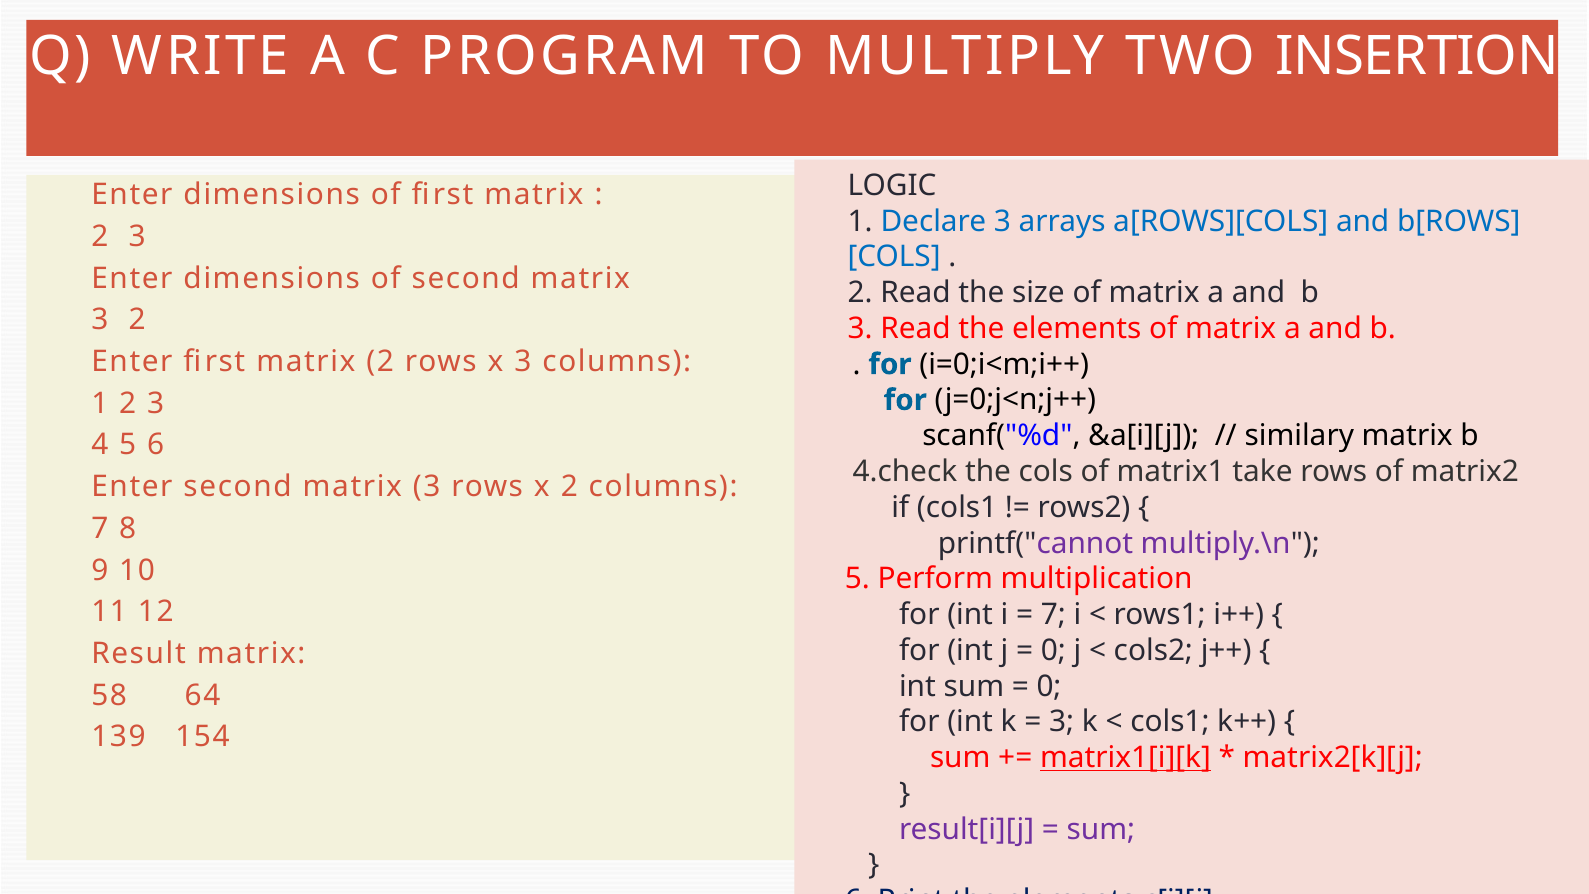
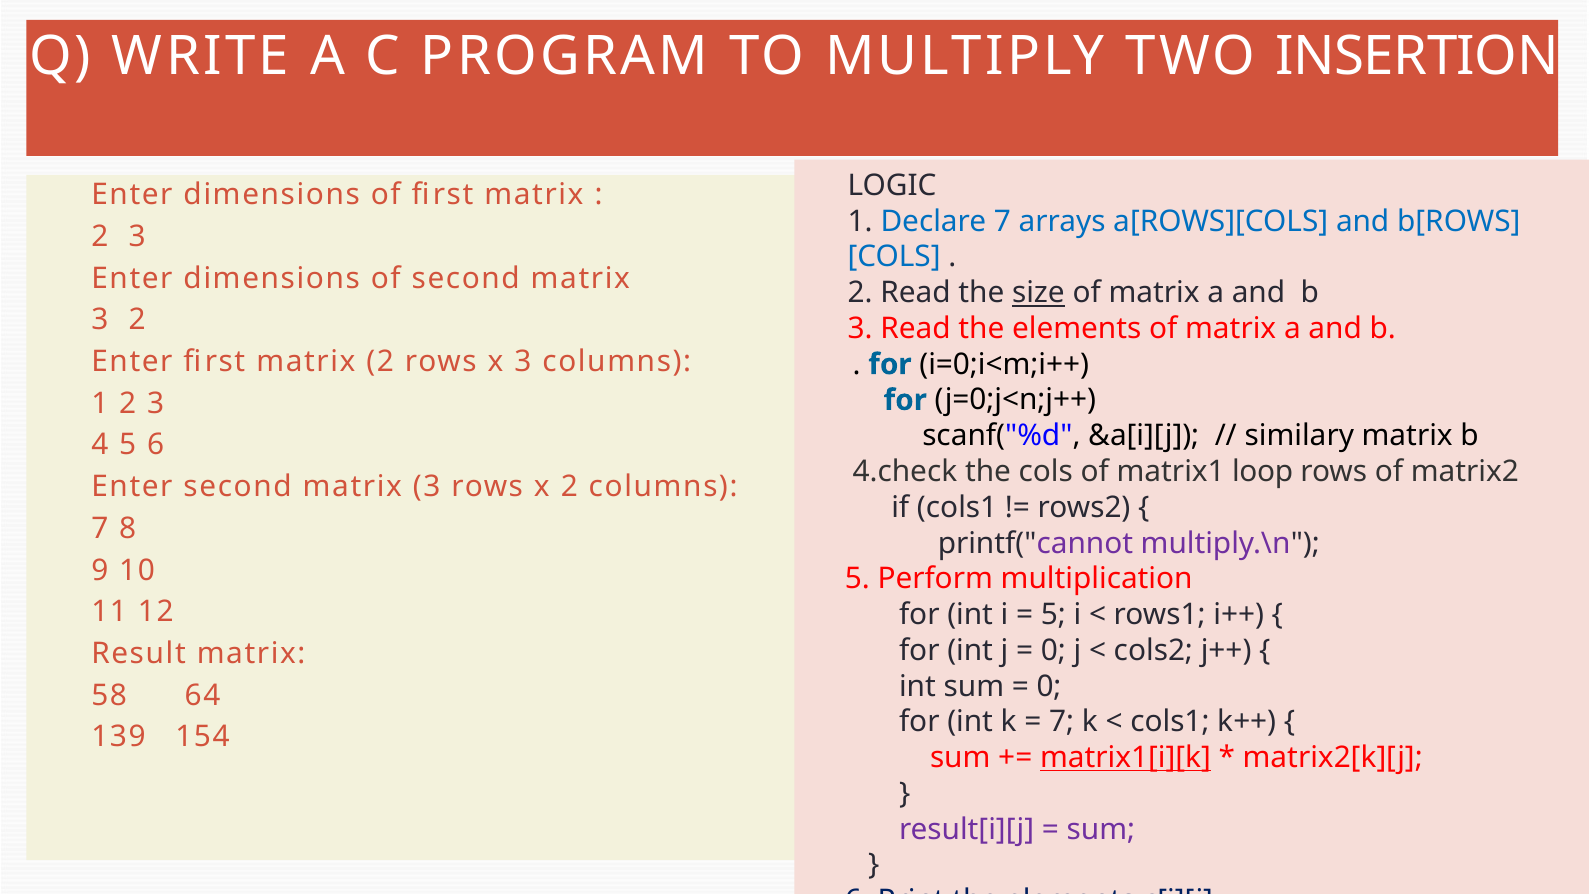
Declare 3: 3 -> 7 (1002, 221)
size underline: none -> present (1038, 293)
take: take -> loop (1263, 472)
7: 7 -> 5 (1053, 615)
3: 3 -> 7 (1062, 722)
